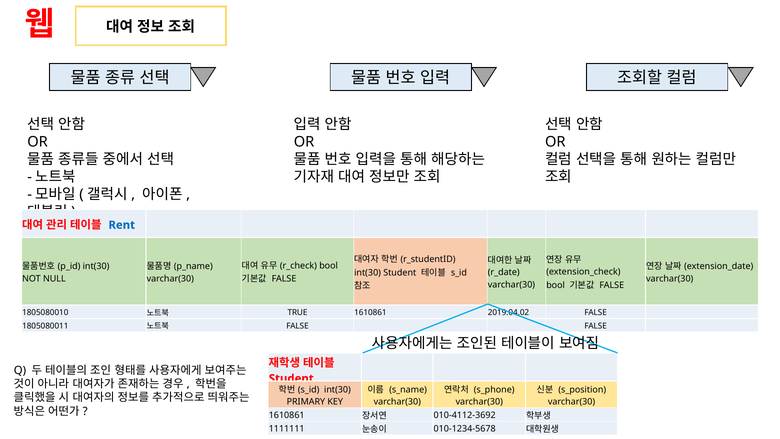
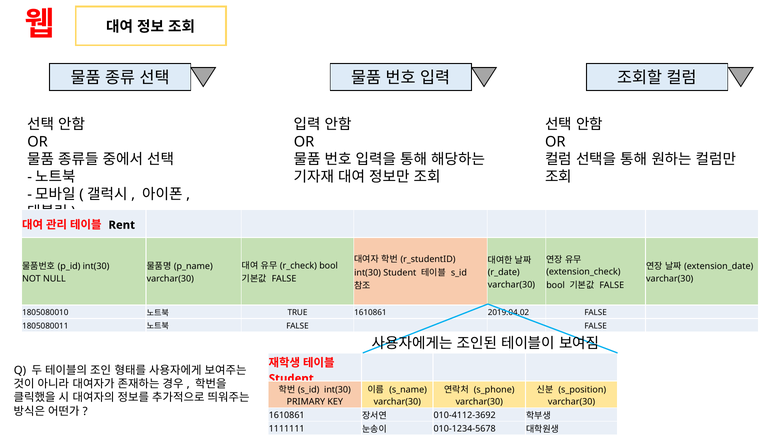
Rent colour: blue -> black (122, 225)
